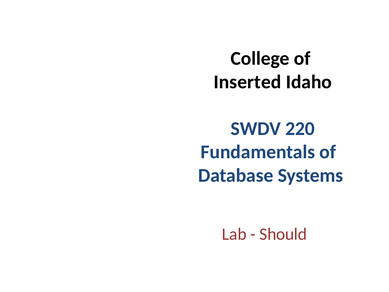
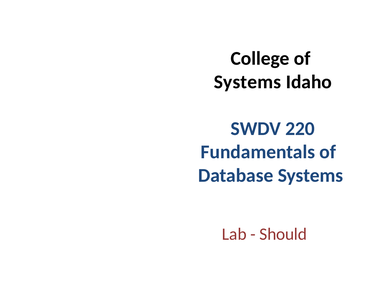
Inserted: Inserted -> Systems (247, 82)
